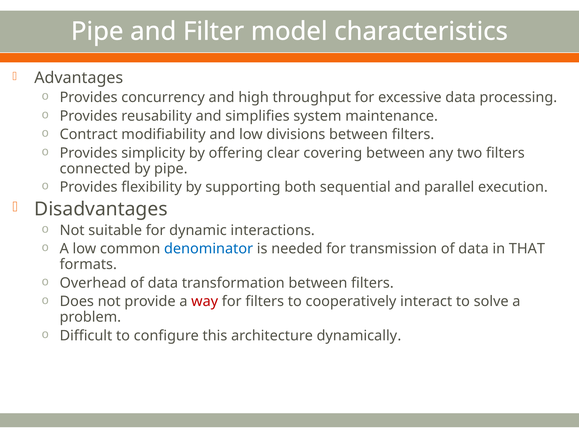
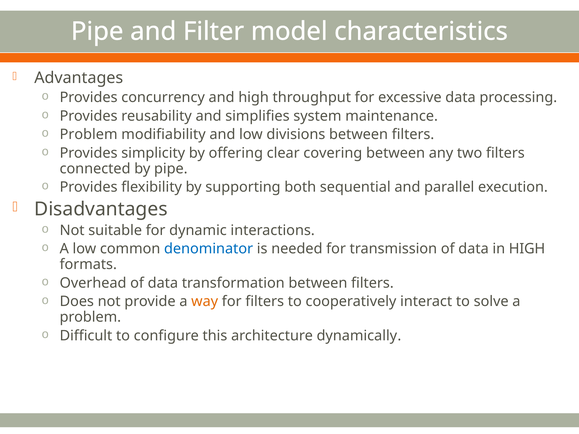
Contract: Contract -> Problem (89, 135)
in THAT: THAT -> HIGH (527, 249)
way colour: red -> orange (205, 302)
